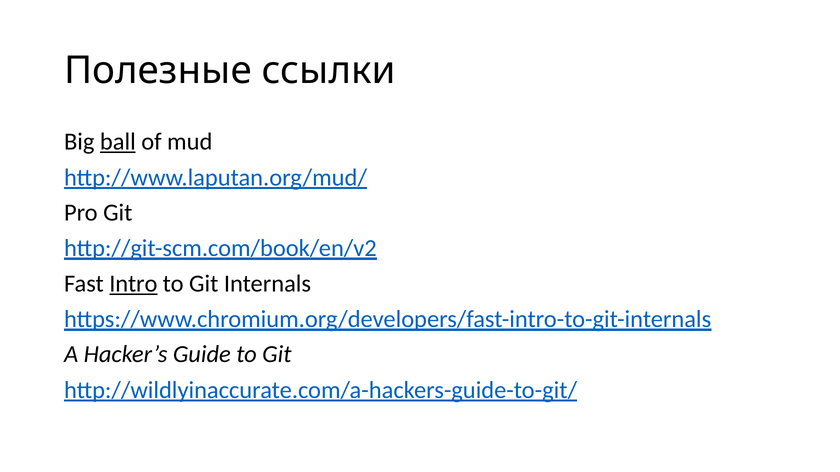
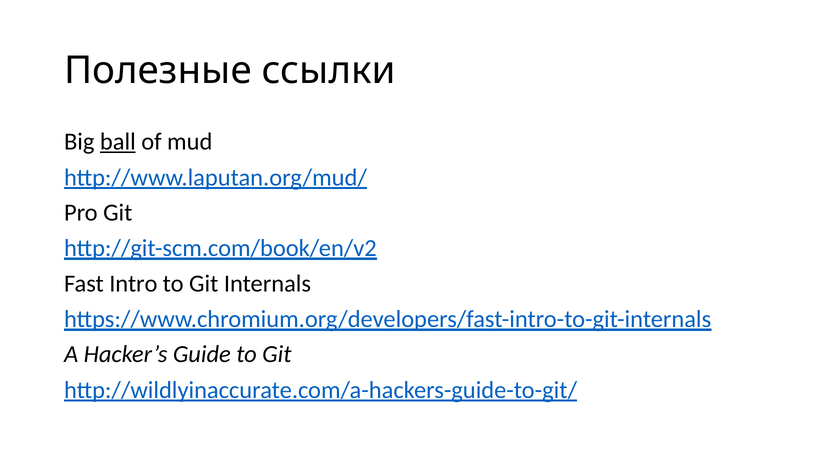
Intro underline: present -> none (133, 284)
